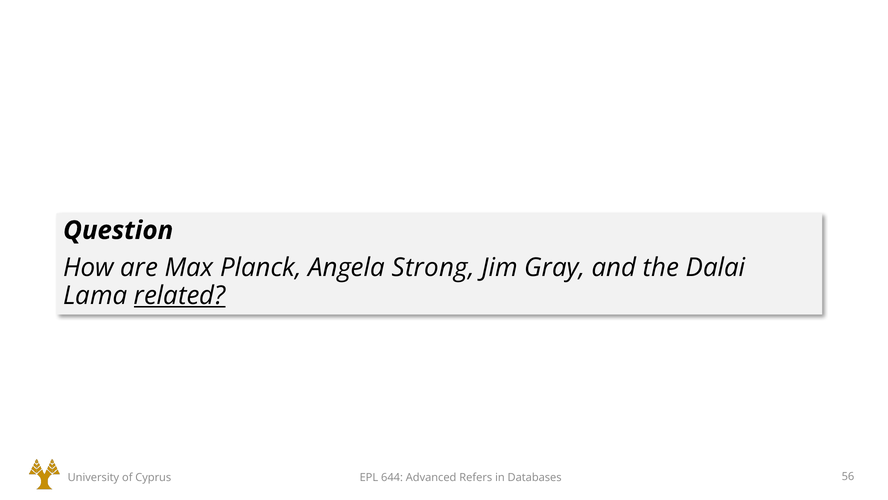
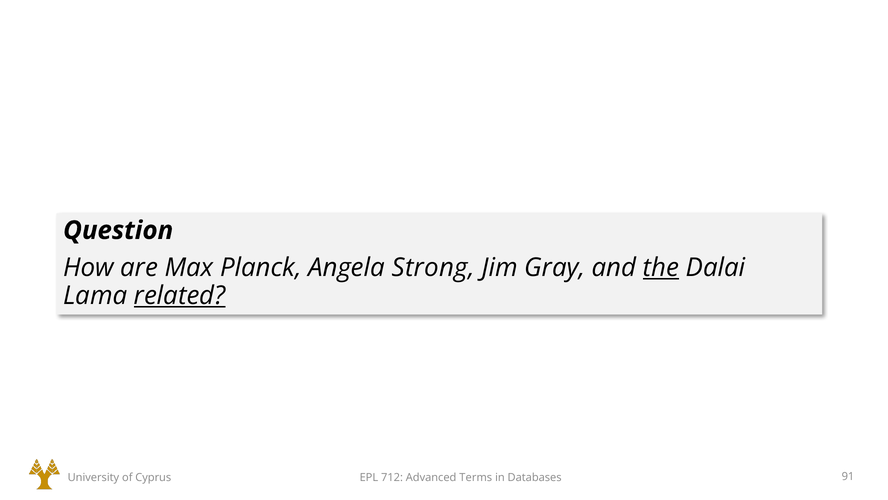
the underline: none -> present (661, 267)
644: 644 -> 712 (392, 477)
Refers: Refers -> Terms (476, 477)
56: 56 -> 91 (848, 476)
